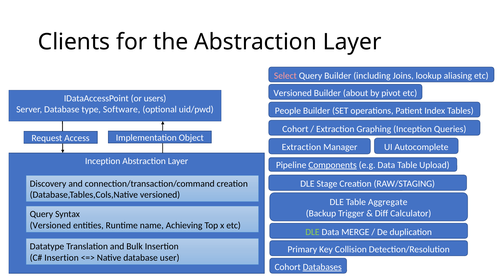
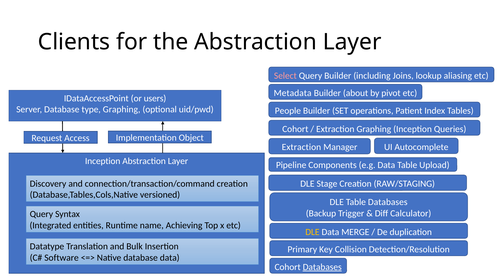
Versioned: Versioned -> Metadata (293, 93)
type Software: Software -> Graphing (122, 110)
Components underline: present -> none (333, 165)
Table Aggregate: Aggregate -> Databases (388, 202)
Versioned: Versioned -> Integrated (50, 225)
DLE colour: light green -> yellow (312, 232)
Insertion: Insertion -> Software (62, 258)
database user: user -> data (170, 258)
